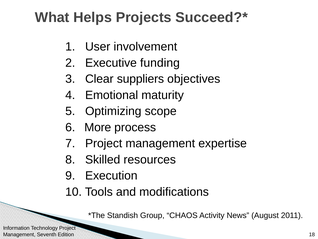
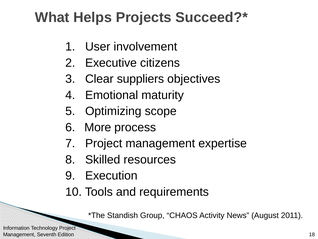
funding: funding -> citizens (160, 63)
modifications: modifications -> requirements (174, 191)
